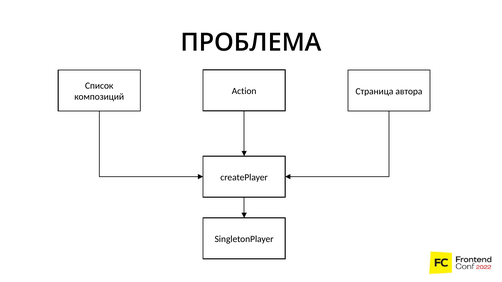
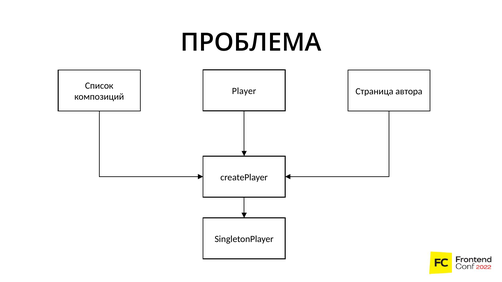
Action: Action -> Player (244, 91)
